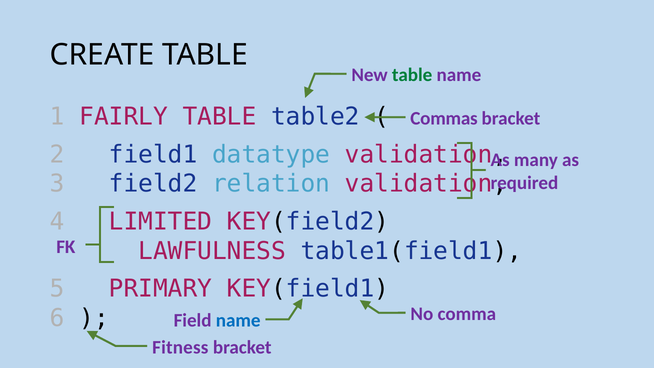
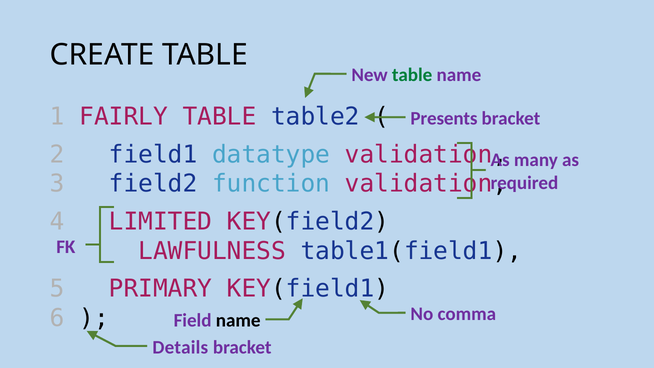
Commas: Commas -> Presents (444, 119)
relation: relation -> function (271, 184)
name colour: blue -> black (238, 321)
Fitness: Fitness -> Details (180, 347)
